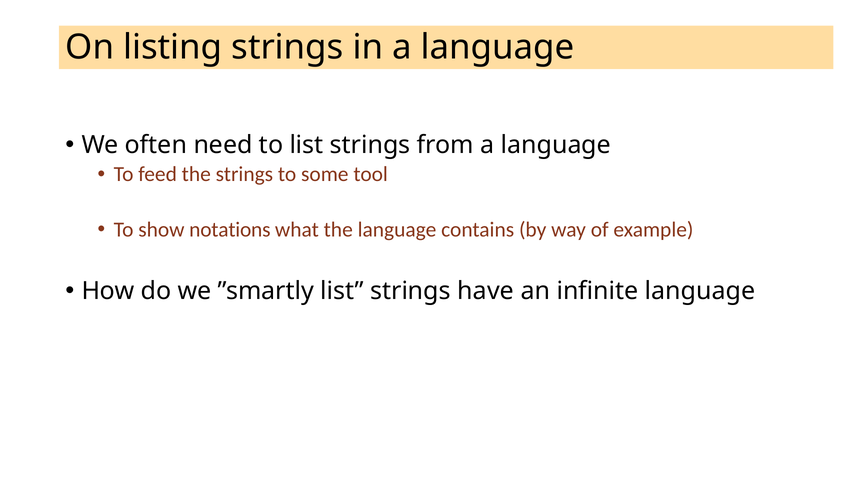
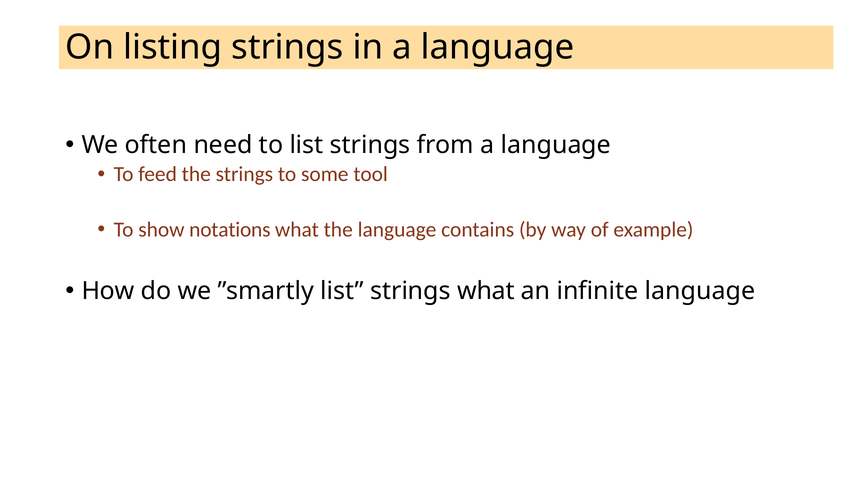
strings have: have -> what (486, 291)
